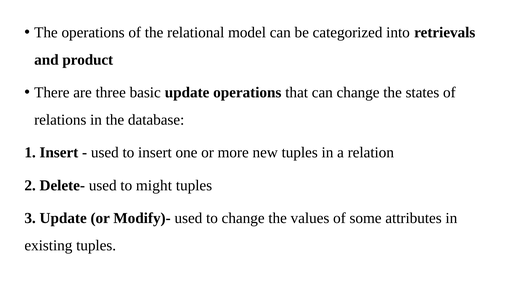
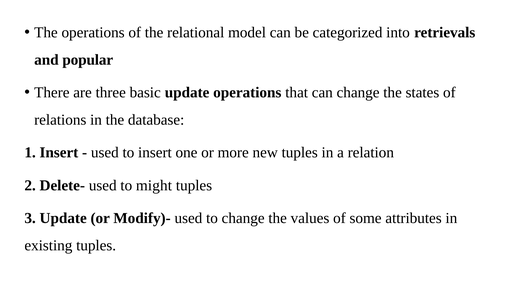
product: product -> popular (88, 60)
